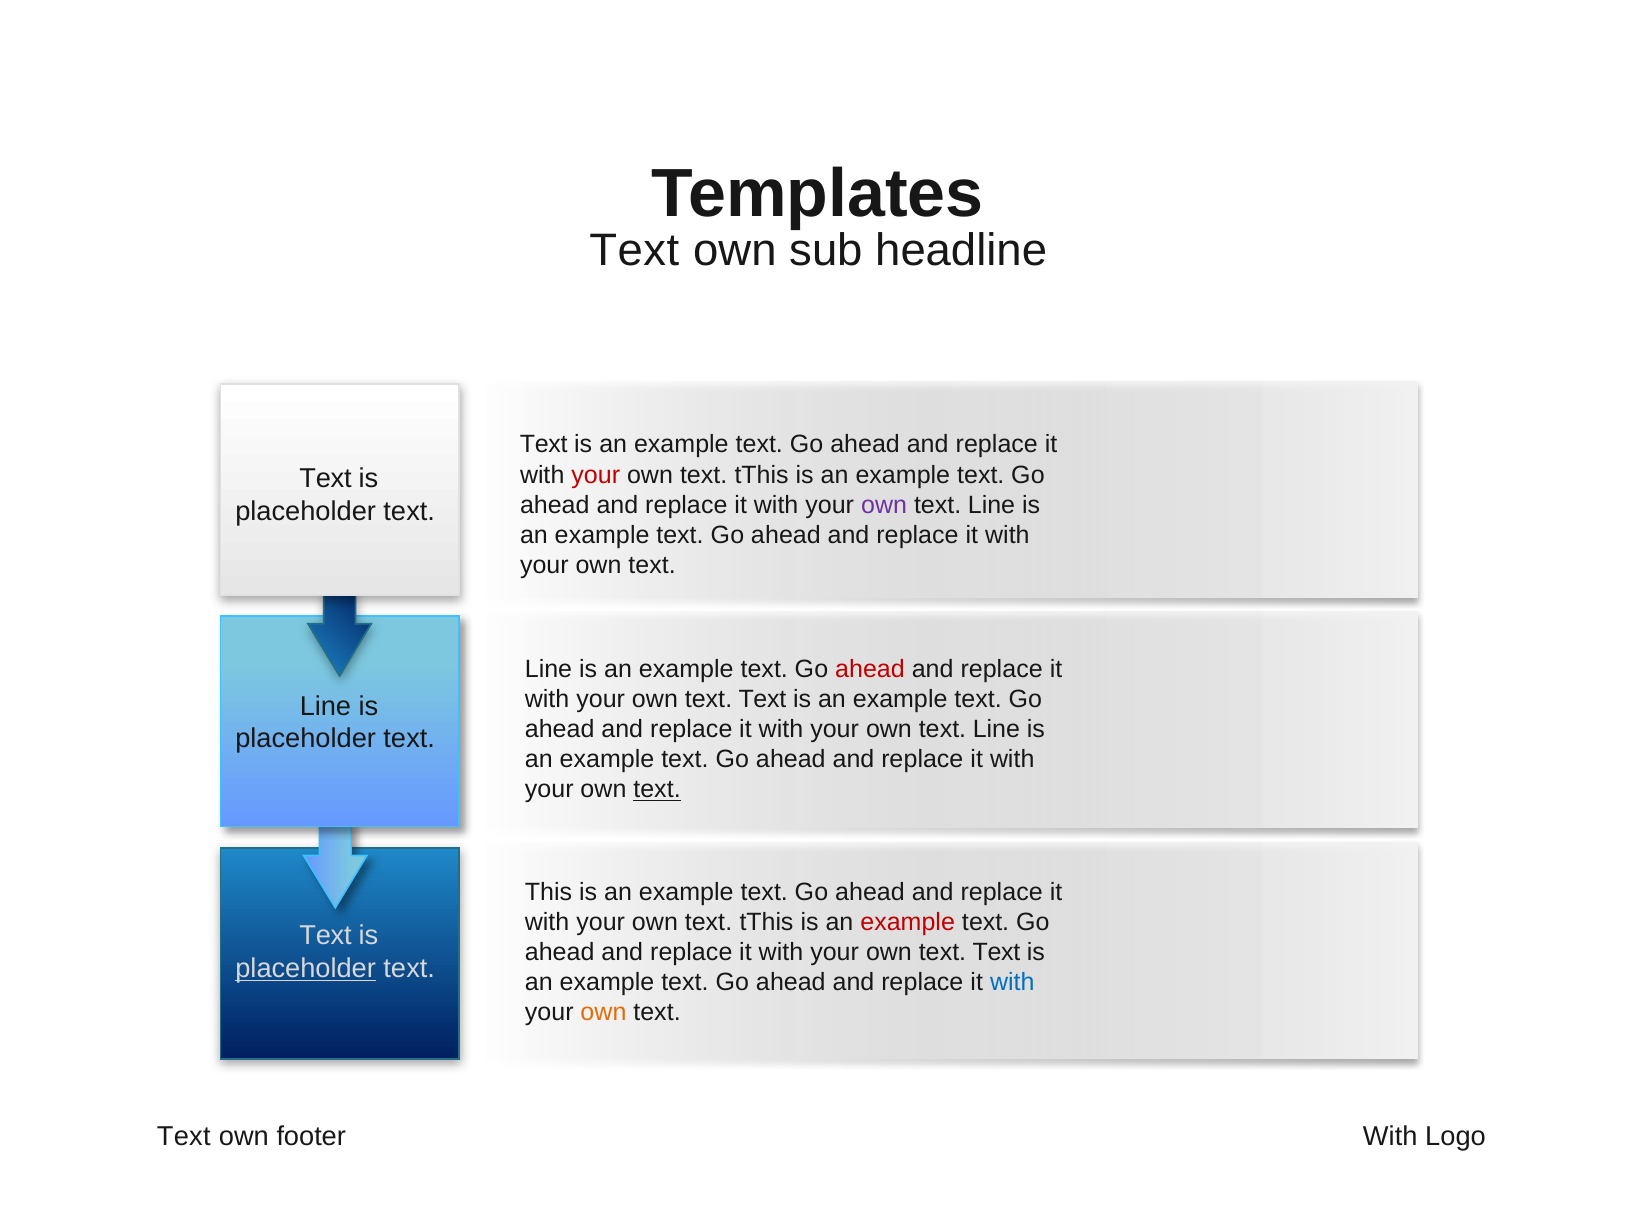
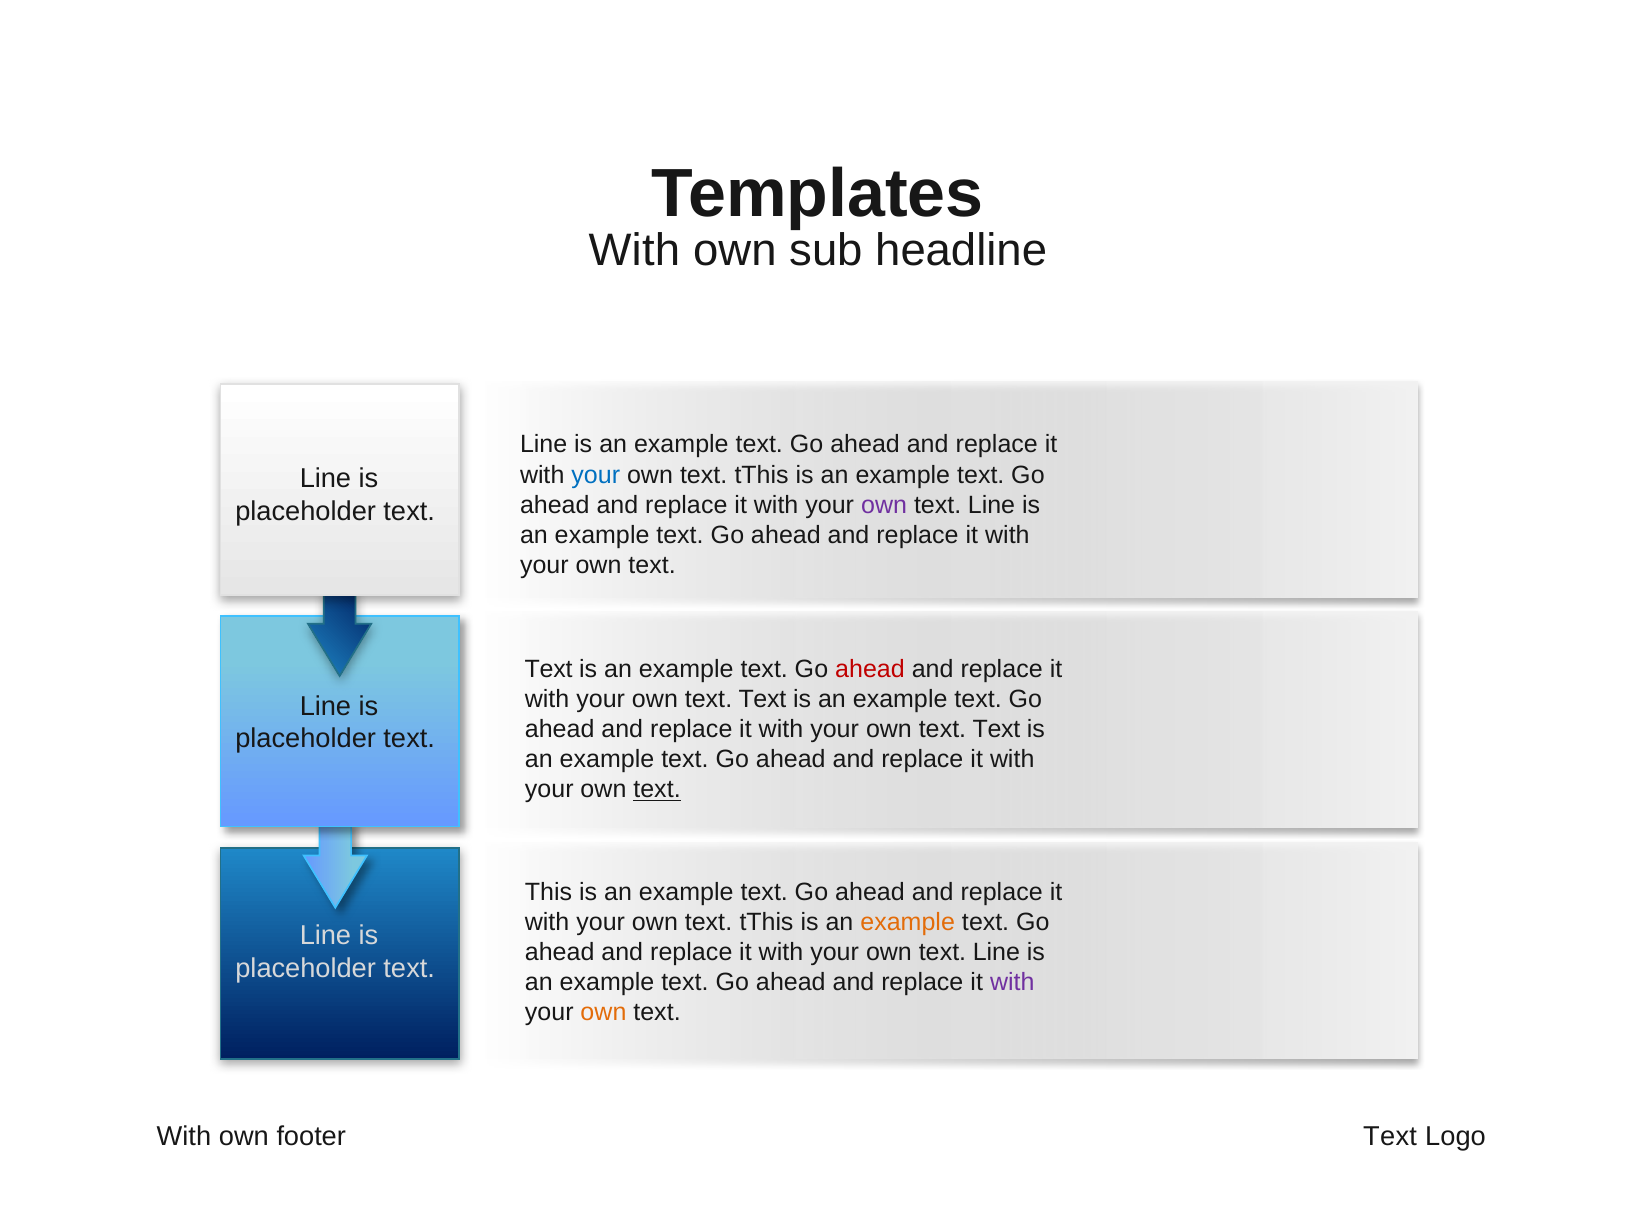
Text: Text -> With (634, 251)
Text: Text -> Line (544, 445)
your colour: red -> blue (596, 475)
Text: Text -> Line (325, 478)
Line: Line -> Text (549, 670)
Line: Line -> Text (996, 730)
example colour: red -> orange (908, 922)
Text: Text -> Line (325, 936)
Text: Text -> Line (996, 952)
placeholder underline: present -> none (306, 969)
with colour: blue -> purple (1012, 982)
Text: Text -> With (184, 1137)
footer With: With -> Text (1390, 1137)
